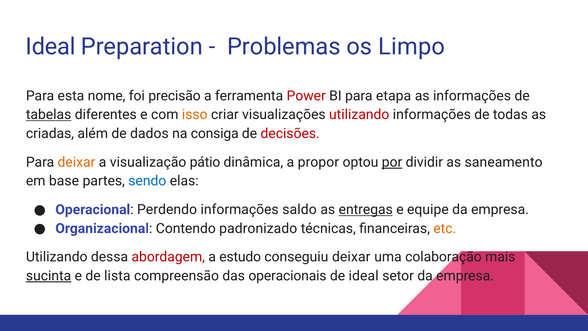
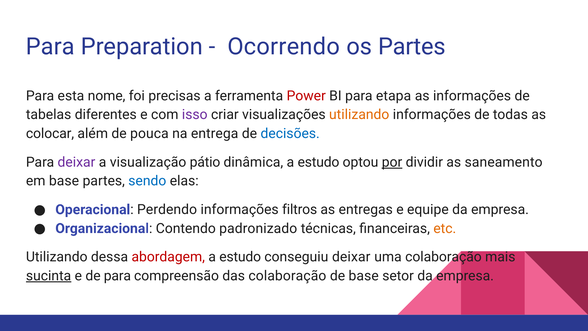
Ideal: Ideal -> Para (50, 46)
Problemas: Problemas -> Ocorrendo (284, 46)
os Limpo: Limpo -> Partes (412, 46)
precisão: precisão -> precisas (174, 96)
tabelas underline: present -> none (49, 115)
isso colour: orange -> purple (195, 115)
utilizando colour: red -> orange (359, 115)
criadas: criadas -> colocar (50, 133)
dados: dados -> pouca (149, 133)
consiga: consiga -> entrega (215, 133)
decisões colour: red -> blue (290, 133)
deixar colour: orange -> purple (76, 162)
dinâmica a propor: propor -> estudo (318, 162)
saldo: saldo -> filtros (300, 209)
entregas underline: present -> none (366, 209)
de lista: lista -> para (117, 276)
das operacionais: operacionais -> colaboração (287, 276)
de ideal: ideal -> base (364, 276)
